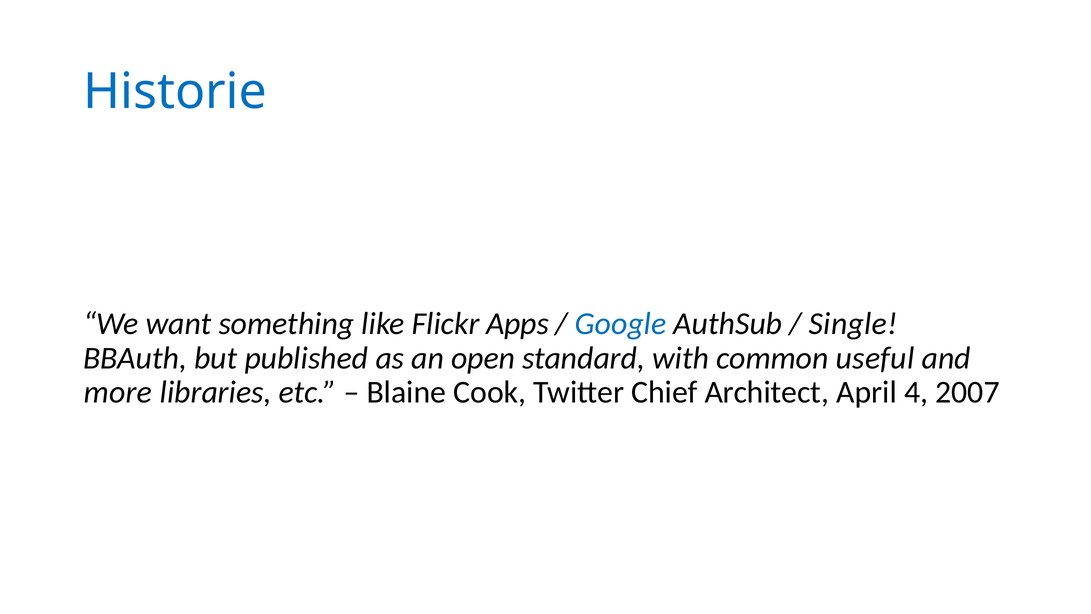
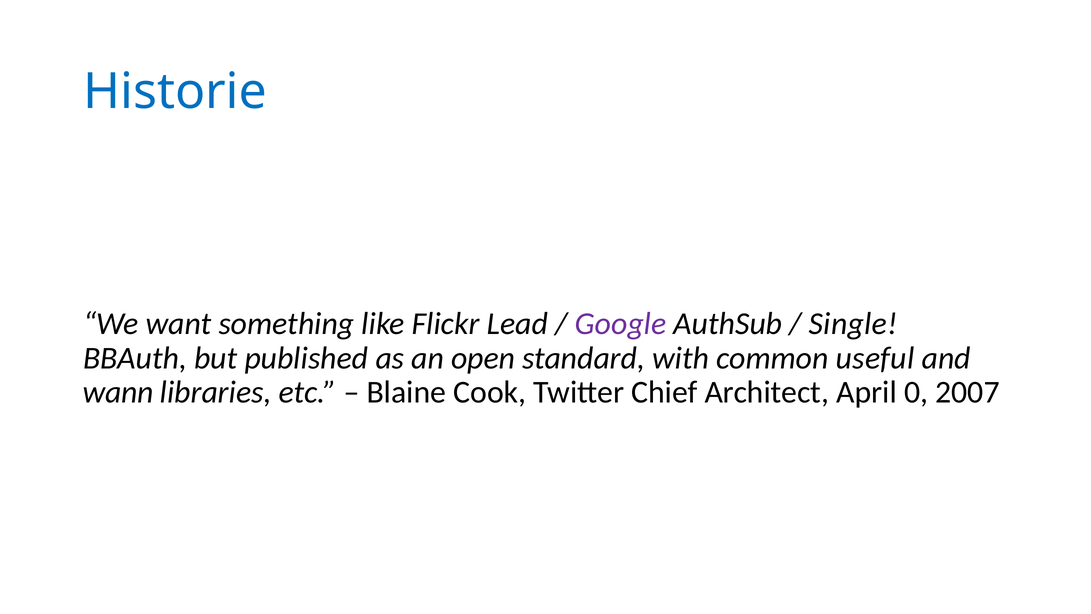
Apps: Apps -> Lead (517, 323)
Google colour: blue -> purple (621, 323)
more: more -> wann (118, 392)
4: 4 -> 0 (916, 392)
